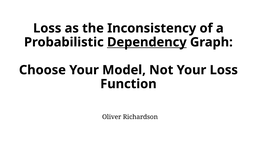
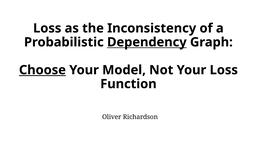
Choose underline: none -> present (42, 70)
